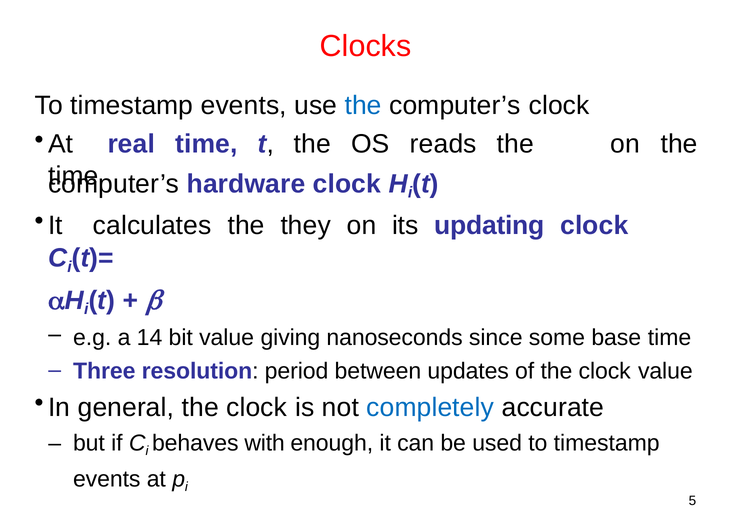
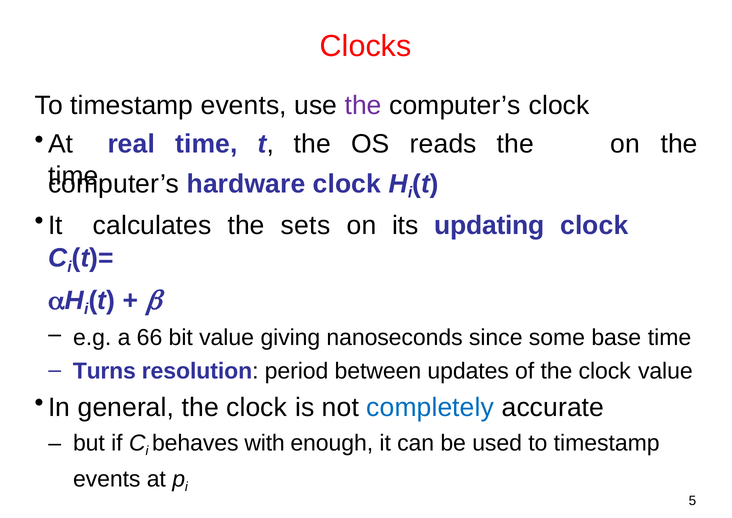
the colour: blue -> purple (363, 105)
they: they -> sets (306, 225)
14: 14 -> 66 (150, 338)
Three: Three -> Turns (104, 371)
